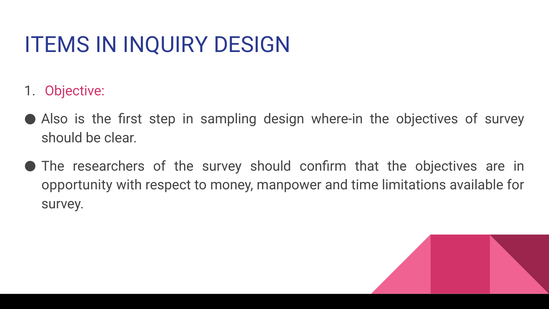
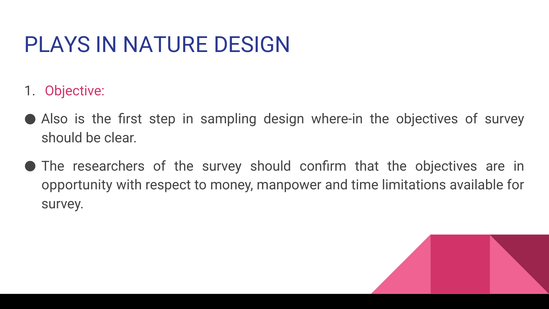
ITEMS: ITEMS -> PLAYS (57, 45)
INQUIRY: INQUIRY -> NATURE (165, 45)
